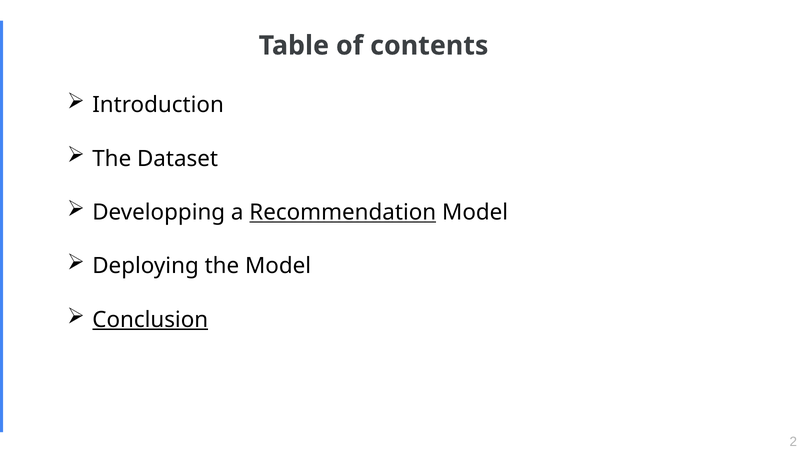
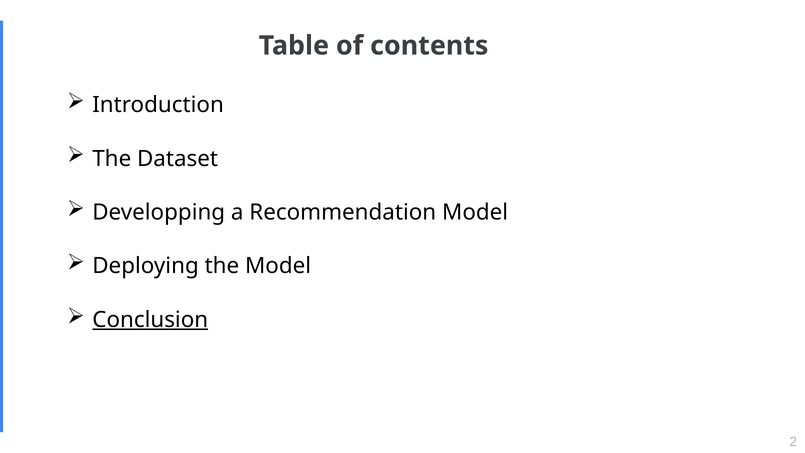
Recommendation underline: present -> none (343, 212)
